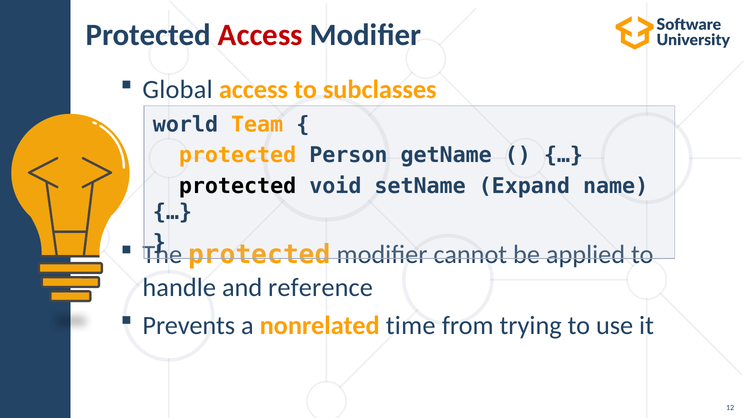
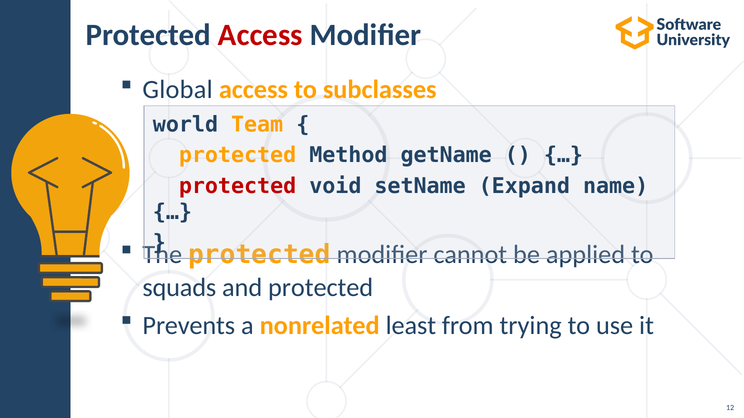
Person: Person -> Method (348, 155)
protected colour: black -> red (238, 186)
handle: handle -> squads (179, 288)
and reference: reference -> protected (321, 288)
time: time -> least (411, 326)
